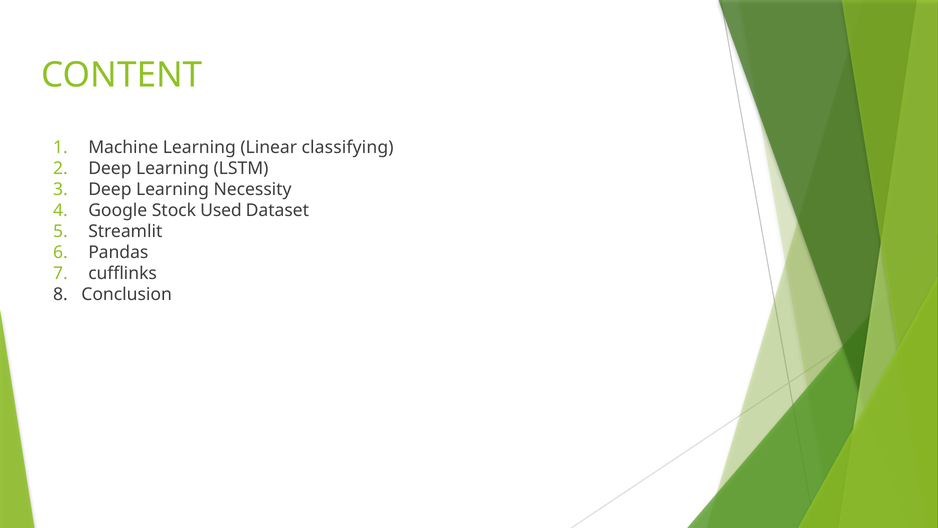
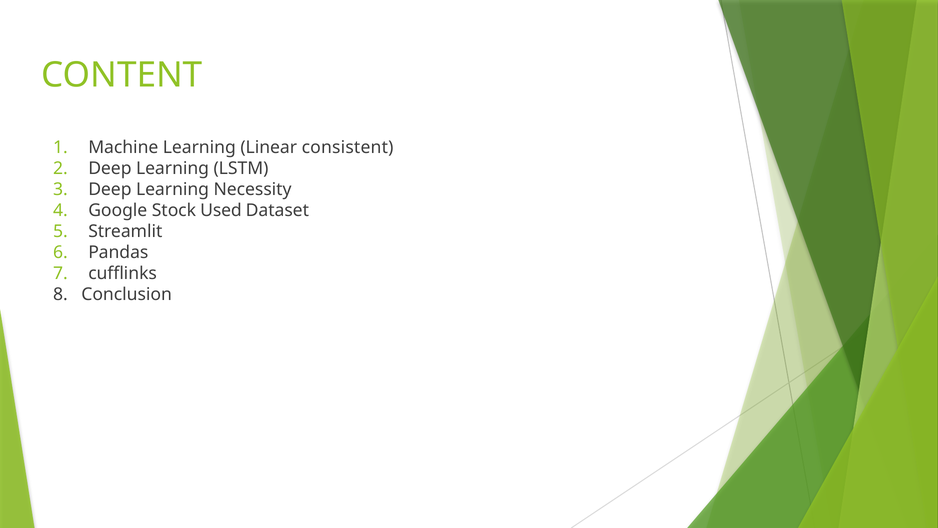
classifying: classifying -> consistent (348, 147)
